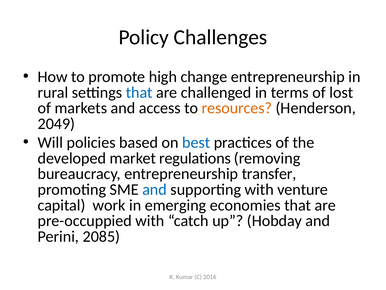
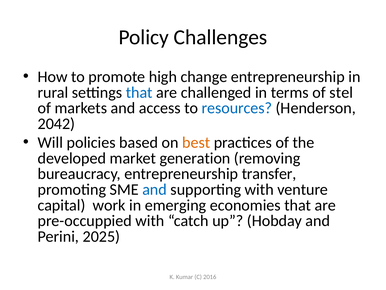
lost: lost -> stel (341, 92)
resources colour: orange -> blue (237, 108)
2049: 2049 -> 2042 (56, 124)
best colour: blue -> orange (196, 142)
regulations: regulations -> generation (195, 158)
2085: 2085 -> 2025 (101, 236)
